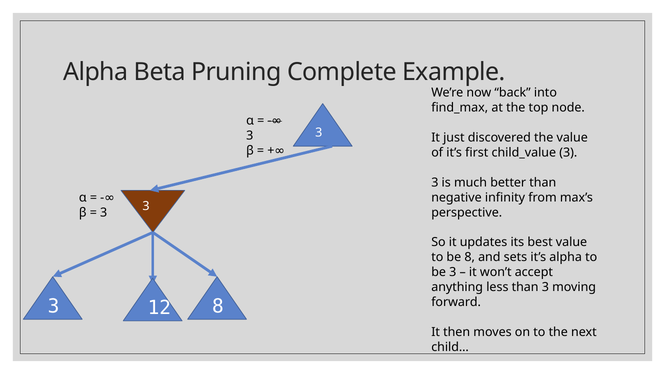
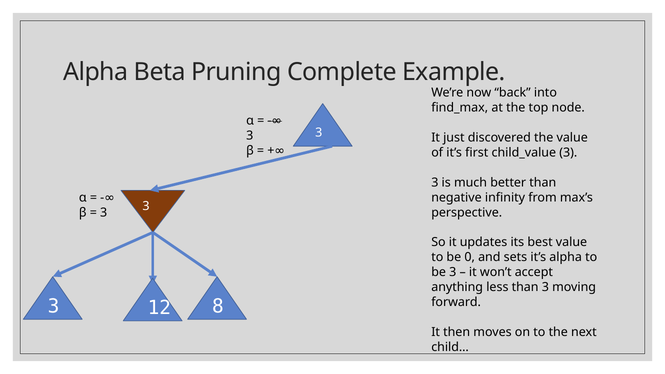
be 8: 8 -> 0 (470, 257)
